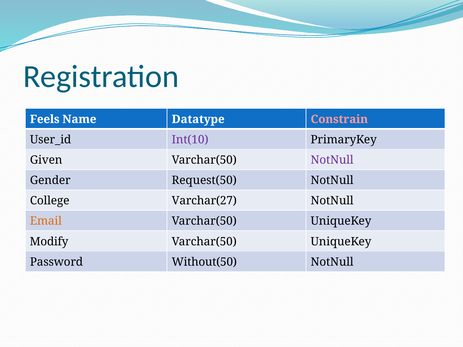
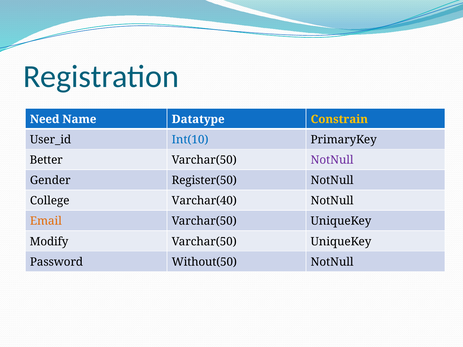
Feels: Feels -> Need (45, 119)
Constrain colour: pink -> yellow (339, 119)
Int(10 colour: purple -> blue (190, 140)
Given: Given -> Better (46, 160)
Request(50: Request(50 -> Register(50 (204, 181)
Varchar(27: Varchar(27 -> Varchar(40 (204, 201)
